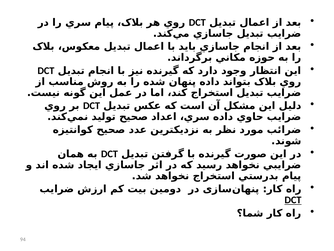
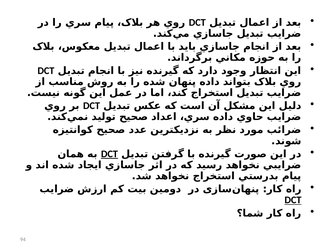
DCT underline: none -> present (109, 154)
